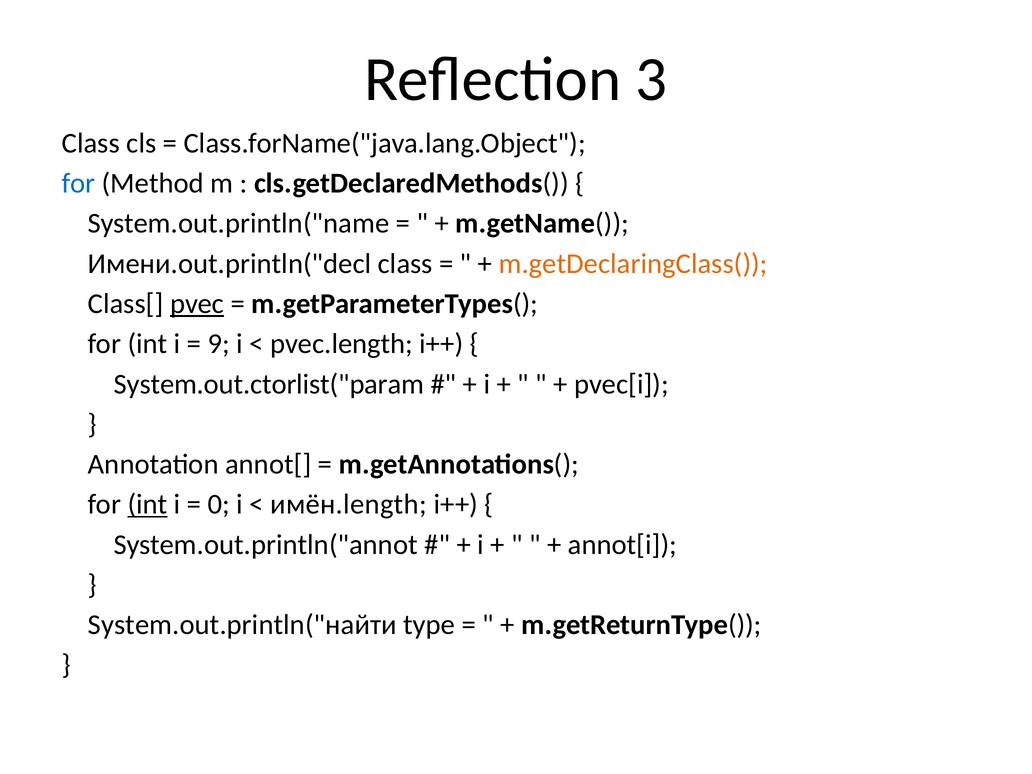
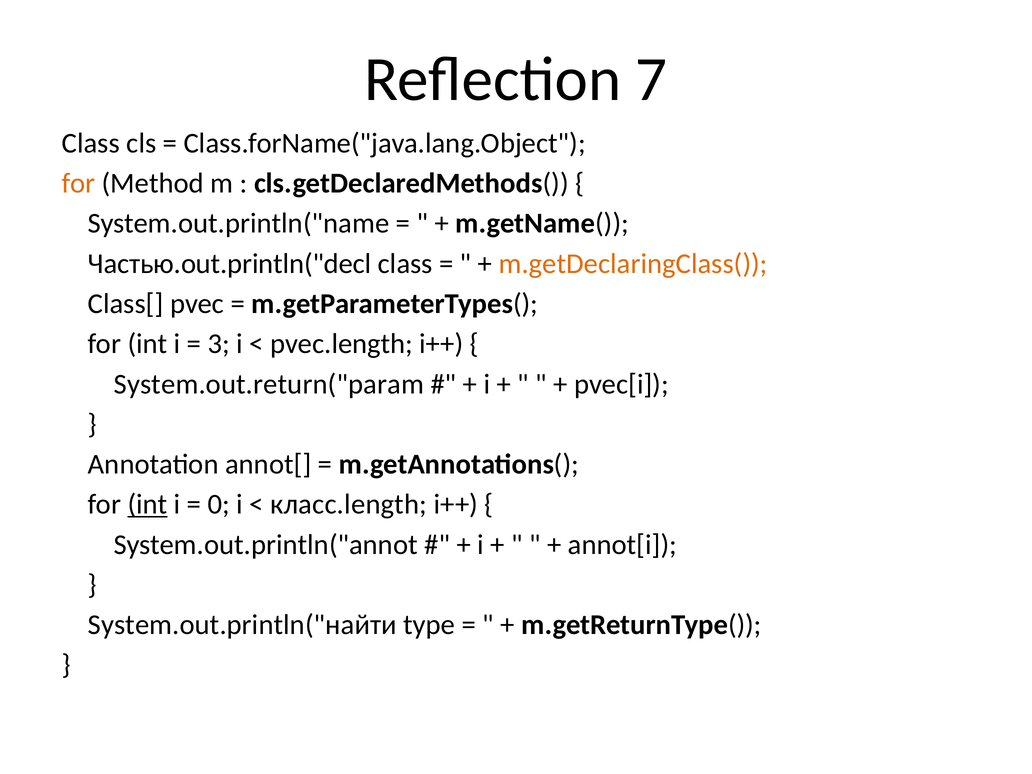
3: 3 -> 7 (651, 79)
for colour: blue -> orange (79, 183)
Имени.out.println("decl: Имени.out.println("decl -> Частью.out.println("decl (230, 264)
pvec underline: present -> none (197, 304)
9: 9 -> 3 (219, 344)
System.out.ctorlist("param: System.out.ctorlist("param -> System.out.return("param (269, 384)
имён.length: имён.length -> класс.length (349, 504)
